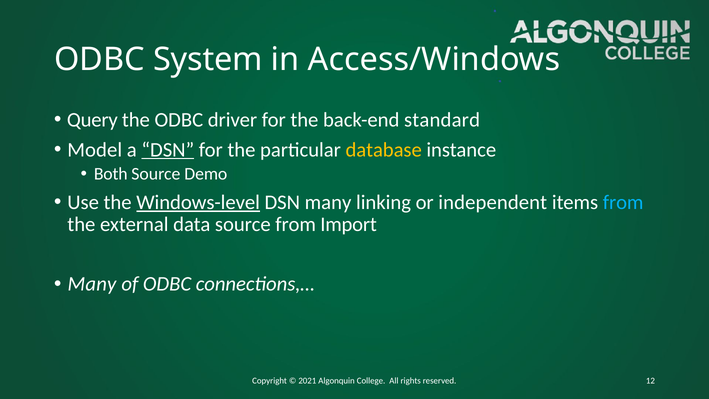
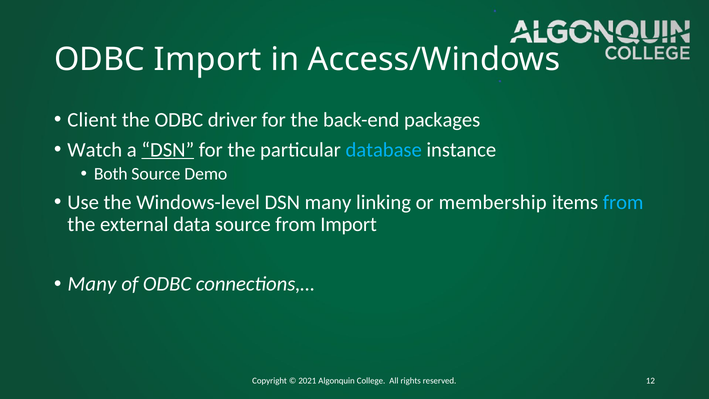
ODBC System: System -> Import (208, 60)
Query: Query -> Client (92, 120)
standard: standard -> packages (442, 120)
Model: Model -> Watch (95, 150)
database colour: yellow -> light blue (384, 150)
Windows-level underline: present -> none (198, 202)
independent: independent -> membership (493, 202)
